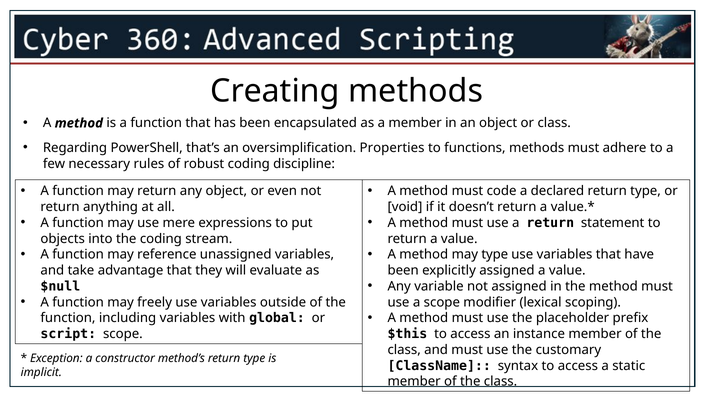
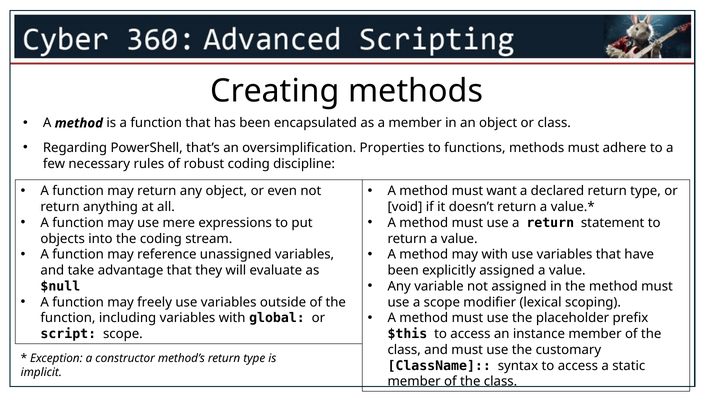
code: code -> want (502, 191)
may type: type -> with (495, 254)
